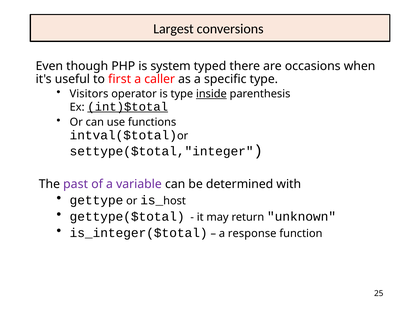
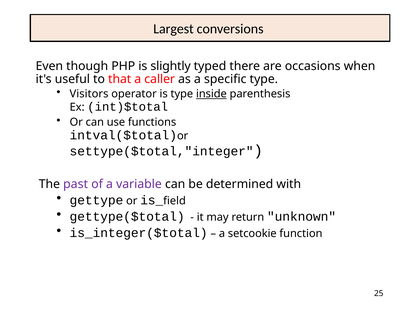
system: system -> slightly (171, 66)
first: first -> that (120, 79)
int)$total underline: present -> none (128, 107)
host: host -> field (175, 201)
response: response -> setcookie (252, 234)
